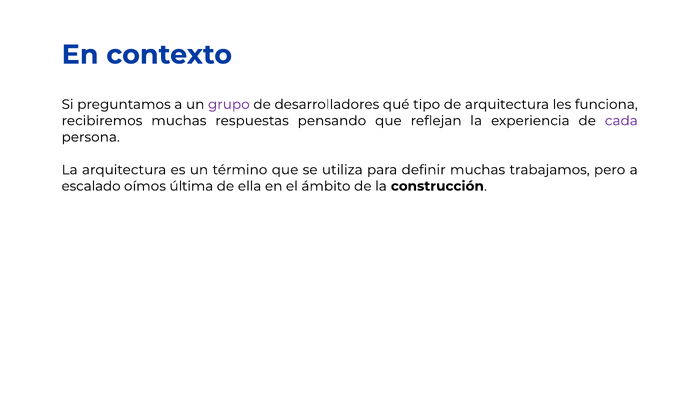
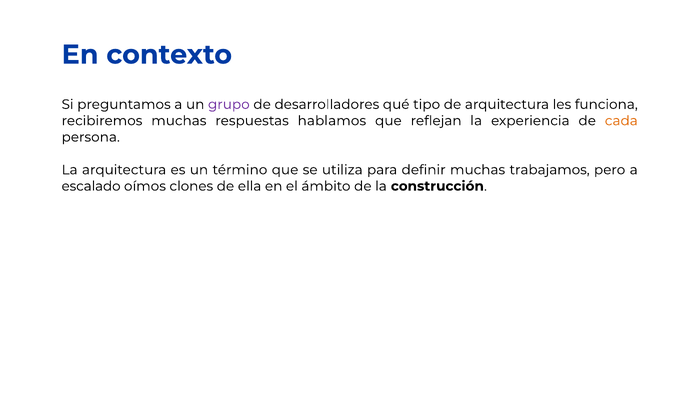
pensando: pensando -> hablamos (332, 121)
cada colour: purple -> orange (621, 121)
última: última -> clones (191, 186)
